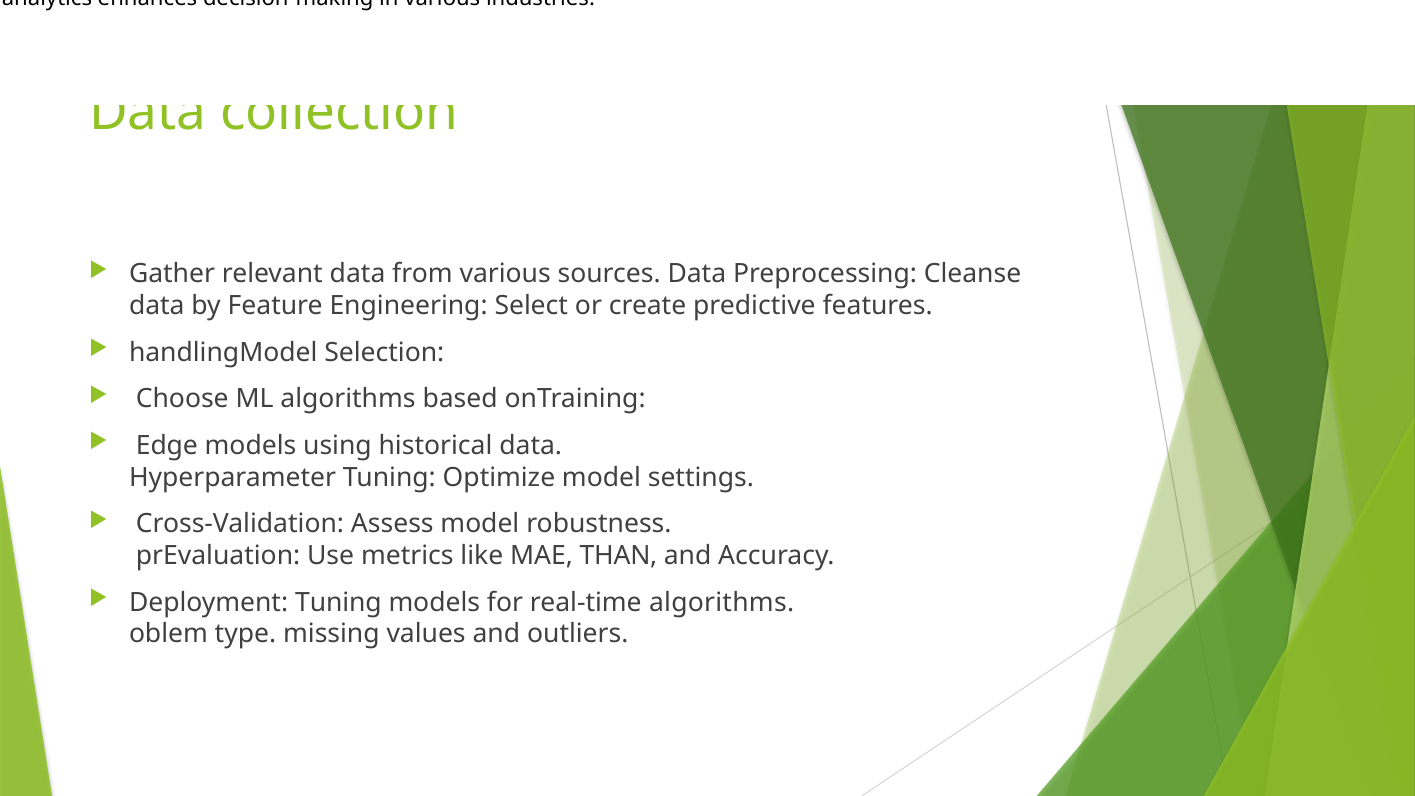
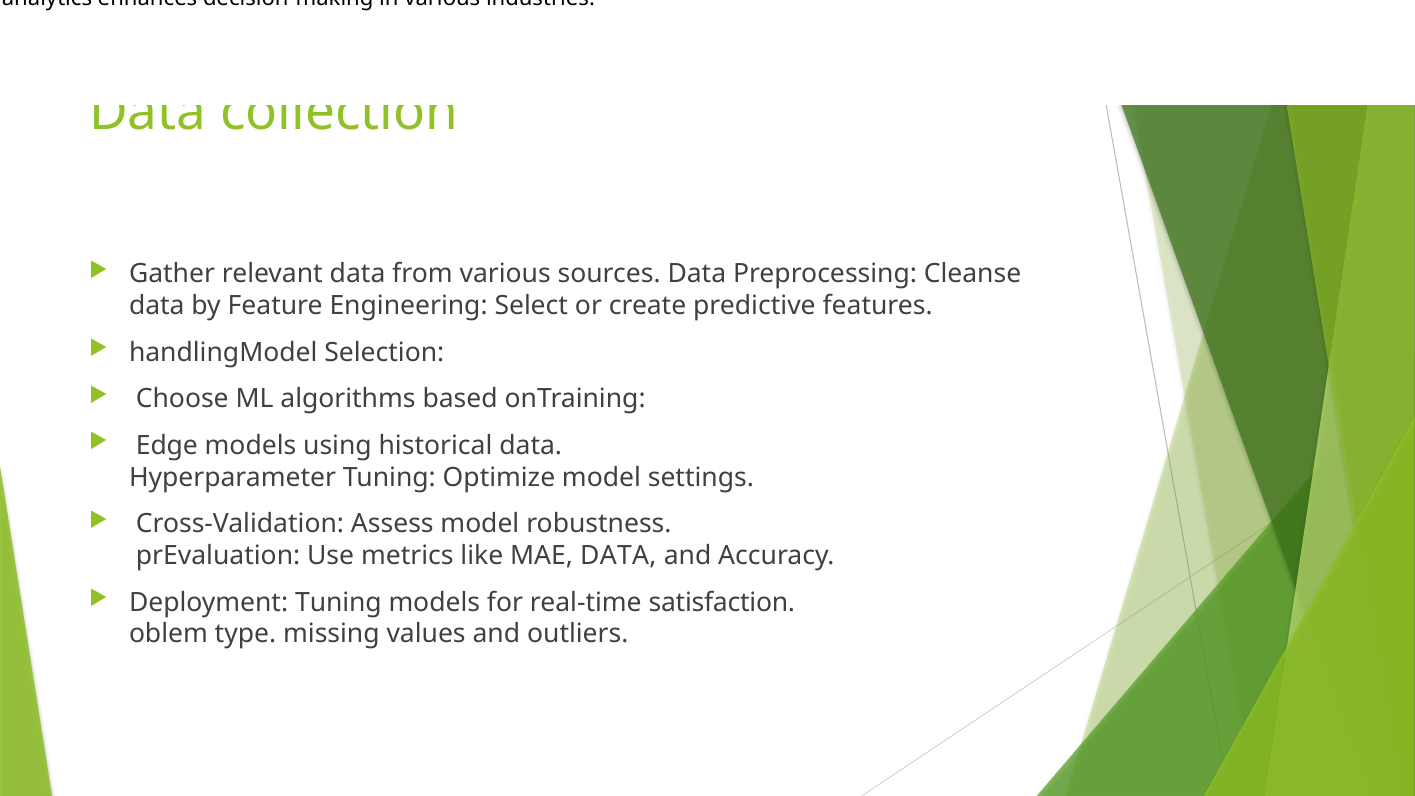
MAE THAN: THAN -> DATA (618, 556)
real-time algorithms: algorithms -> satisfaction (722, 602)
